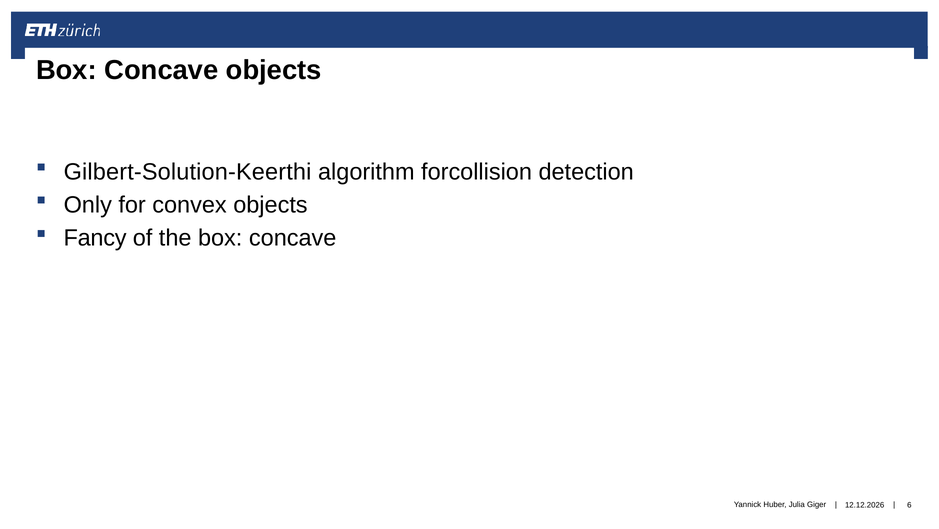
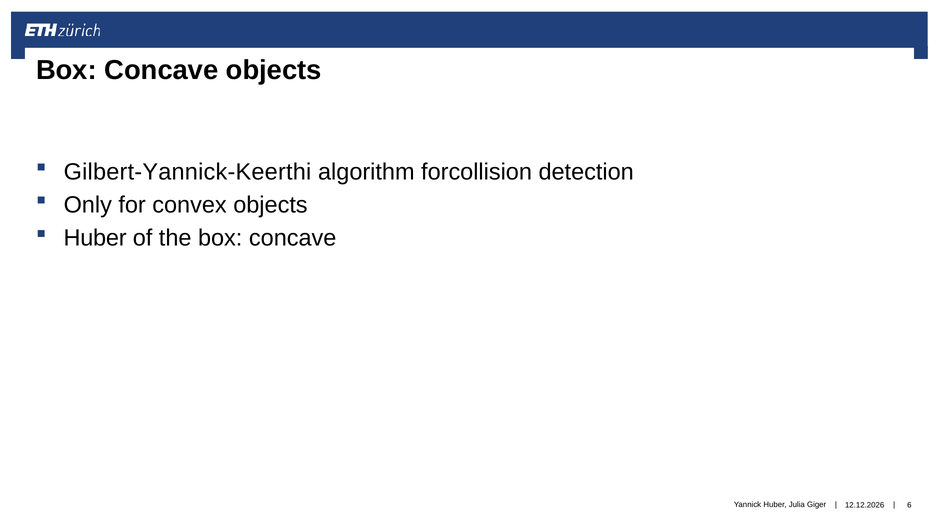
Gilbert-Solution-Keerthi: Gilbert-Solution-Keerthi -> Gilbert-Yannick-Keerthi (187, 172)
Fancy: Fancy -> Huber (95, 238)
